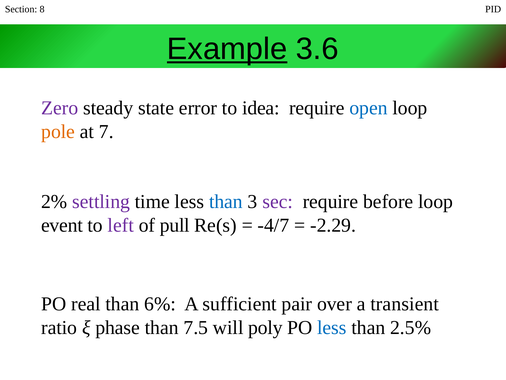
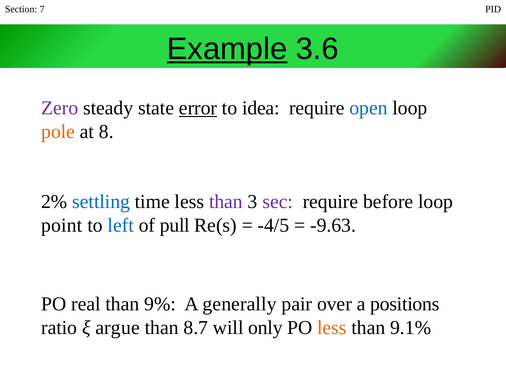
8: 8 -> 7 (42, 9)
error underline: none -> present (198, 108)
7: 7 -> 8 (106, 132)
settling colour: purple -> blue (101, 201)
than colour: blue -> purple (226, 201)
event: event -> point (62, 225)
left colour: purple -> blue (121, 225)
-4/7: -4/7 -> -4/5 (273, 225)
-2.29: -2.29 -> -9.63 (333, 225)
6%: 6% -> 9% (160, 304)
sufficient: sufficient -> generally (240, 304)
transient: transient -> positions (405, 304)
phase: phase -> argue (118, 327)
7.5: 7.5 -> 8.7 (196, 327)
poly: poly -> only (265, 327)
less colour: blue -> orange (332, 327)
2.5%: 2.5% -> 9.1% (411, 327)
